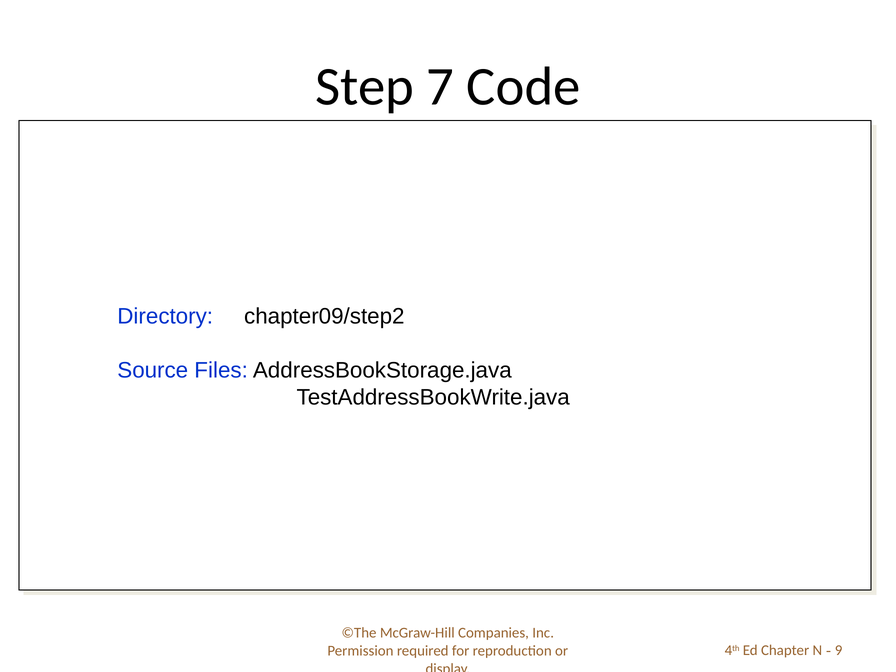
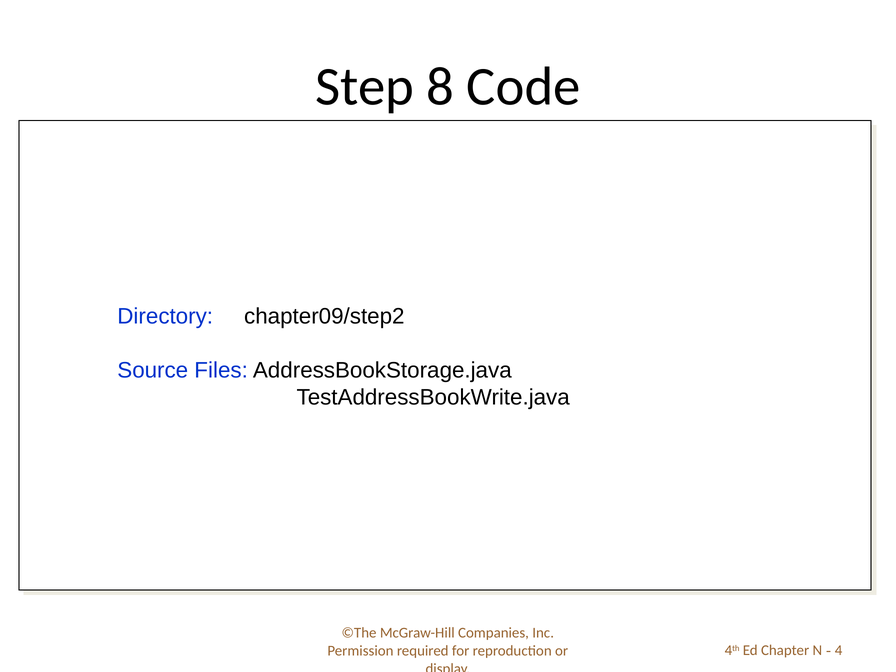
7: 7 -> 8 (440, 87)
9: 9 -> 4 (839, 651)
